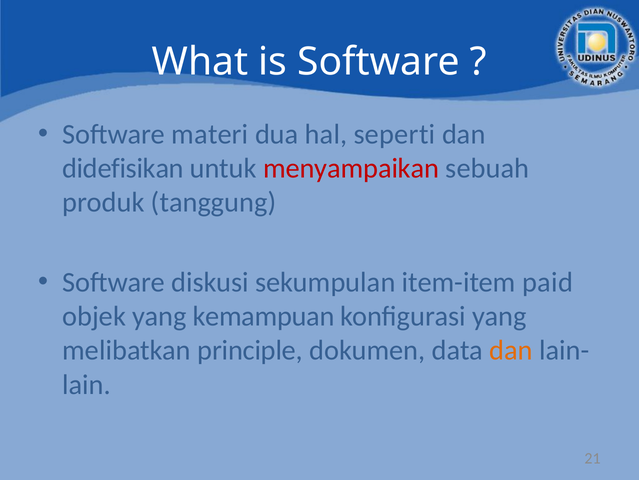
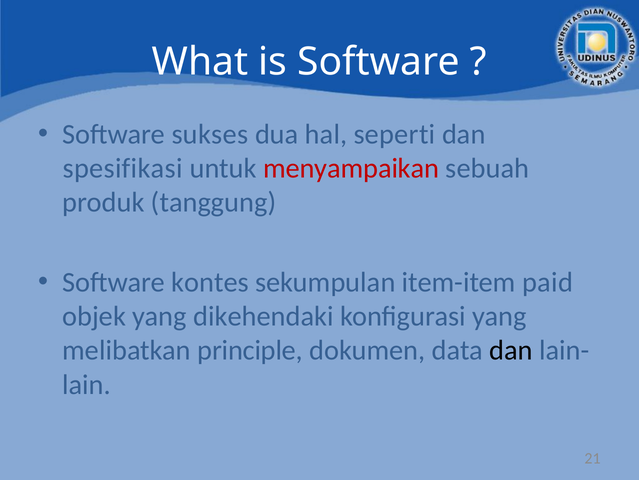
materi: materi -> sukses (210, 134)
didefisikan: didefisikan -> spesifikasi (123, 168)
diskusi: diskusi -> kontes (210, 282)
kemampuan: kemampuan -> dikehendaki (263, 316)
dan colour: orange -> black (511, 350)
